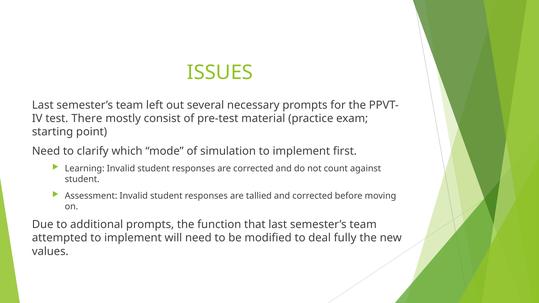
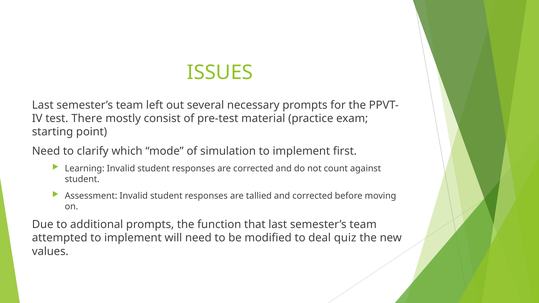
fully: fully -> quiz (345, 238)
